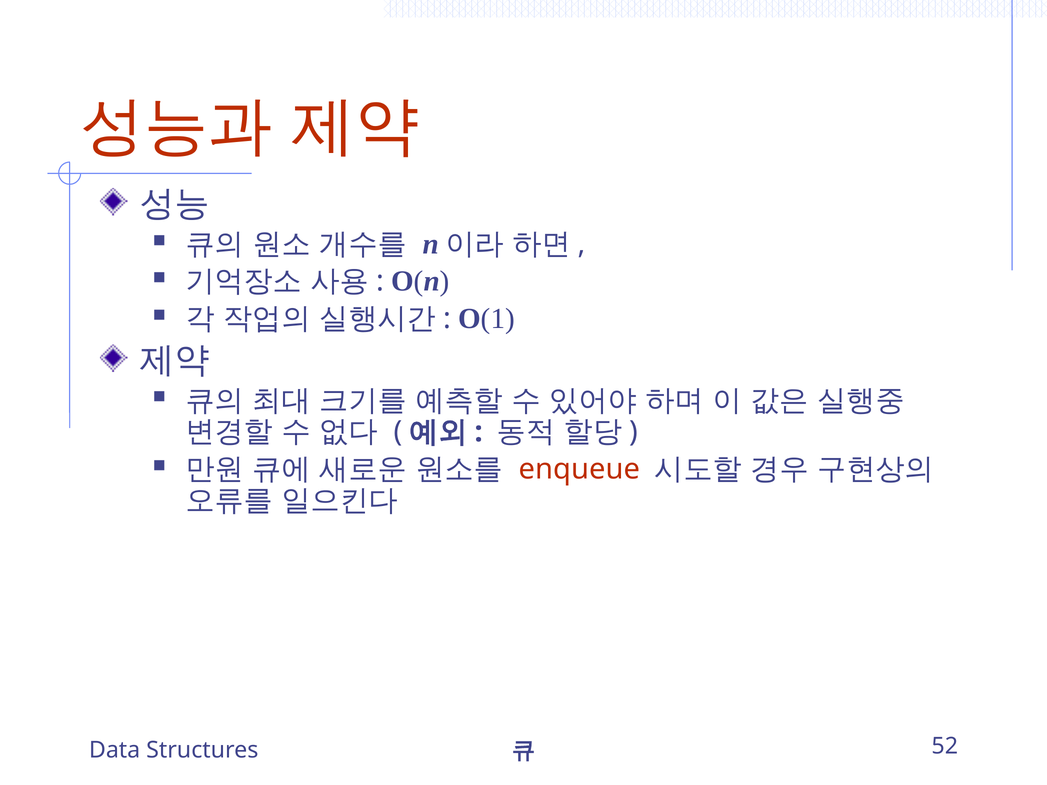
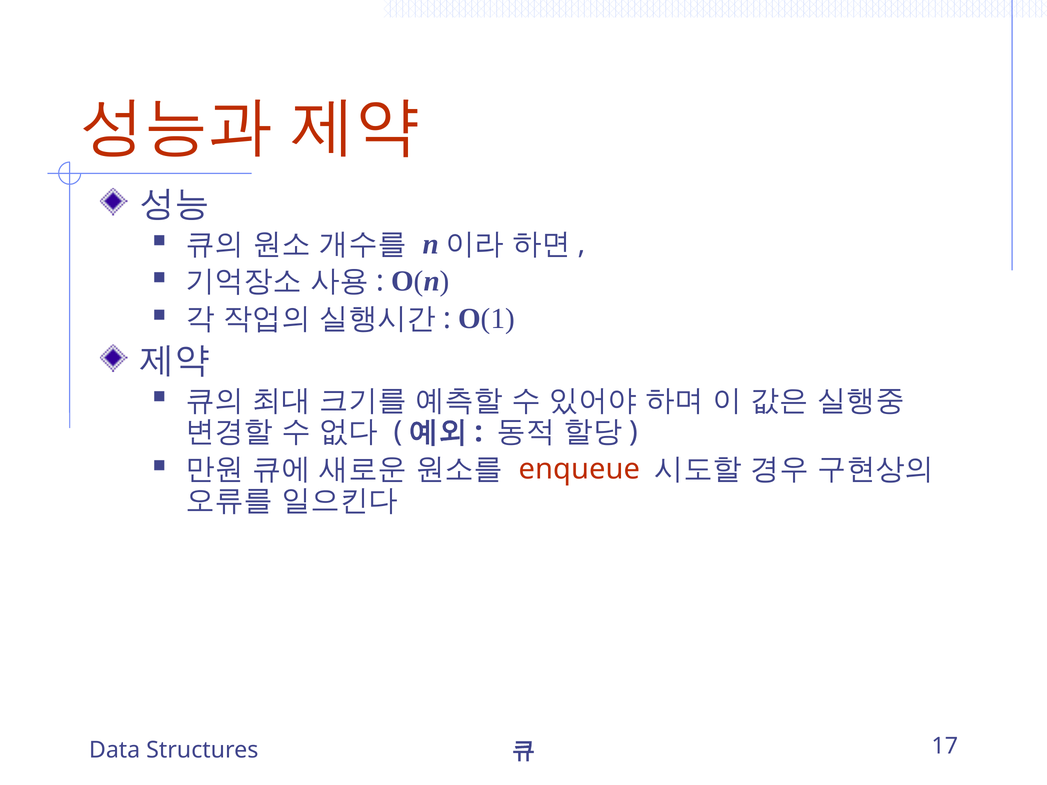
52: 52 -> 17 (945, 747)
